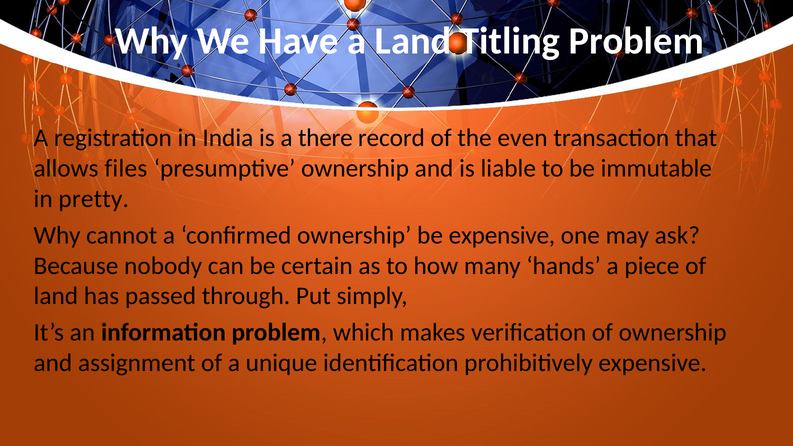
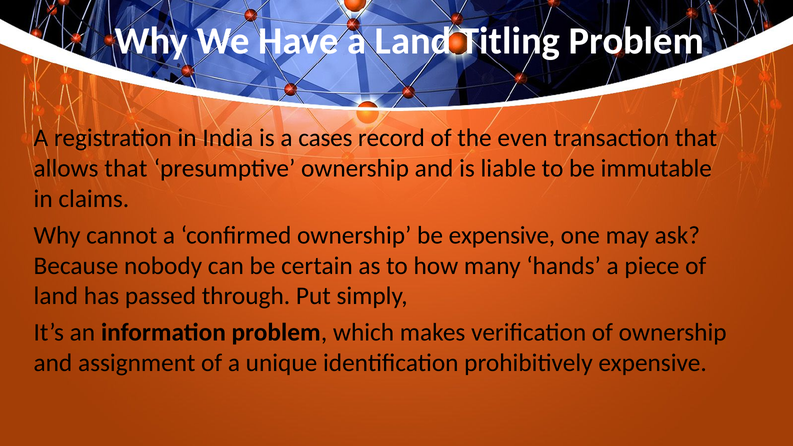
there: there -> cases (325, 138)
allows files: files -> that (126, 168)
pretty: pretty -> claims (94, 199)
